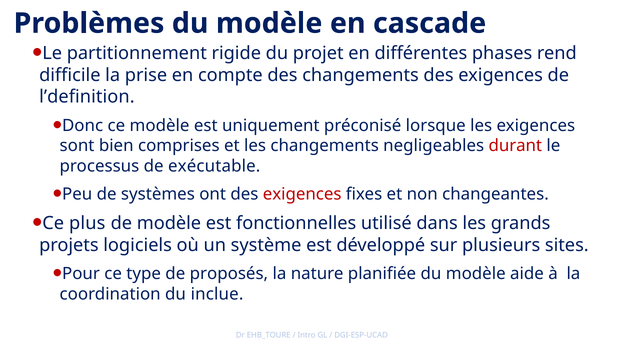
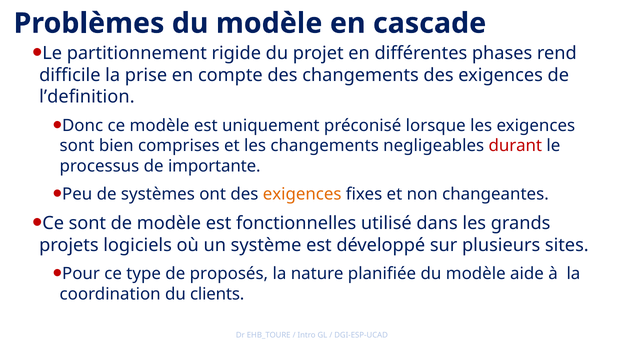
exécutable: exécutable -> importante (214, 166)
exigences colour: red -> orange (302, 194)
Ce plus: plus -> sont (87, 223)
inclue: inclue -> clients (217, 294)
